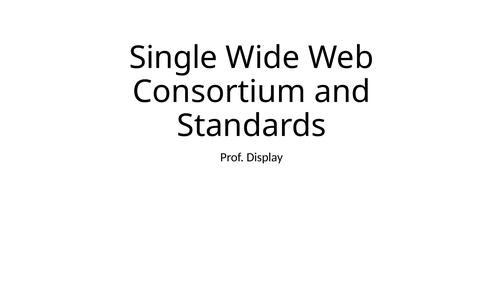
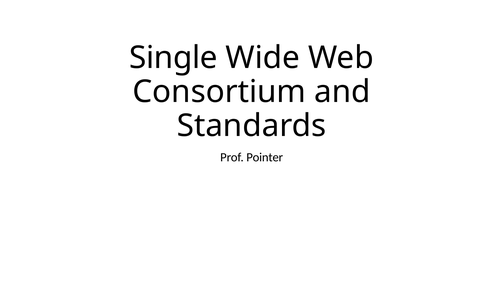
Display: Display -> Pointer (265, 157)
